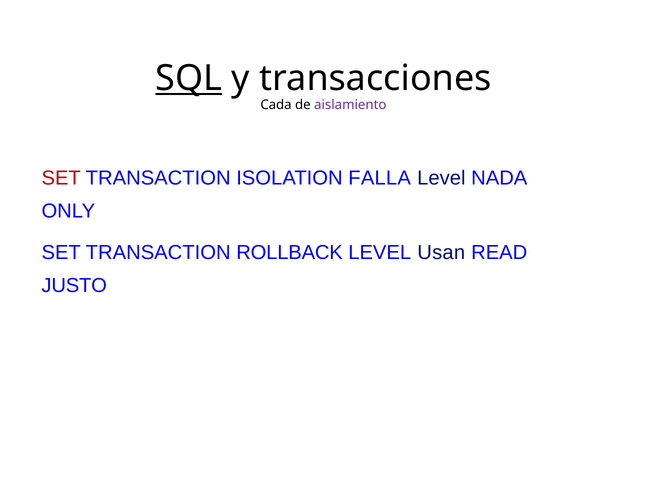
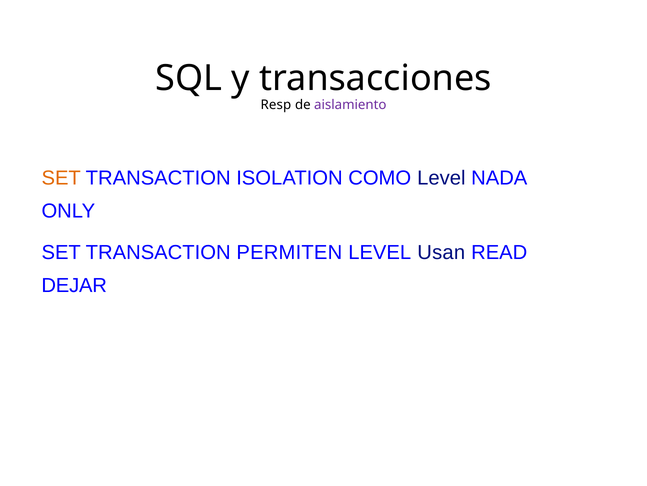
SQL underline: present -> none (189, 78)
Cada: Cada -> Resp (276, 104)
SET colour: red -> orange (61, 178)
FALLA: FALLA -> COMO (380, 178)
ROLLBACK: ROLLBACK -> PERMITEN (289, 252)
JUSTO: JUSTO -> DEJAR (74, 285)
